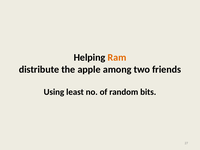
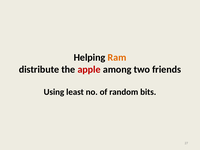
apple colour: black -> red (89, 69)
